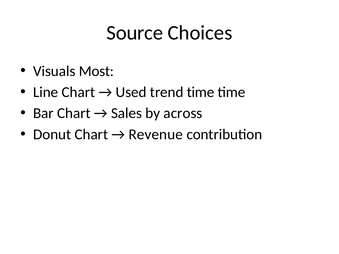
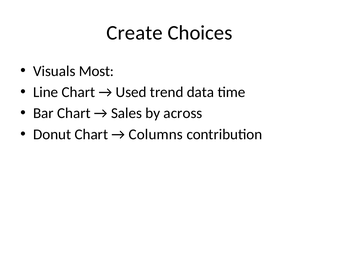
Source: Source -> Create (135, 33)
trend time: time -> data (201, 92)
Revenue: Revenue -> Columns (156, 134)
